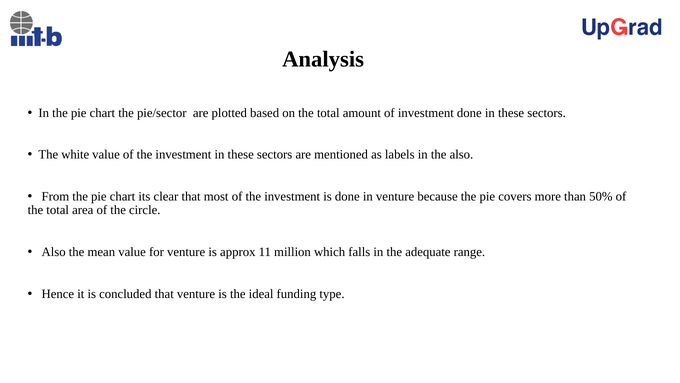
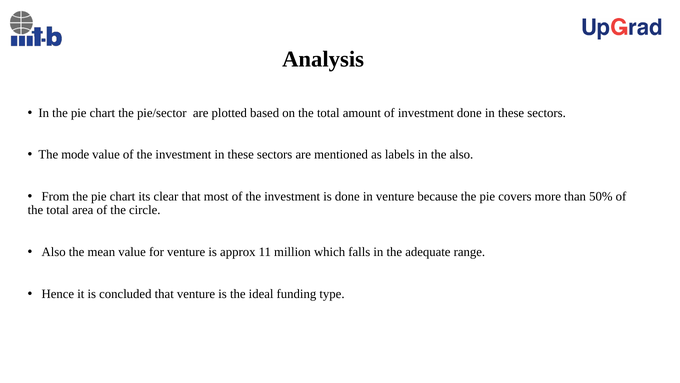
white: white -> mode (75, 155)
